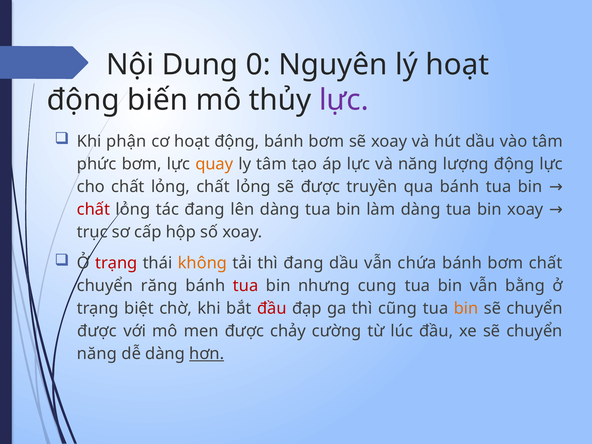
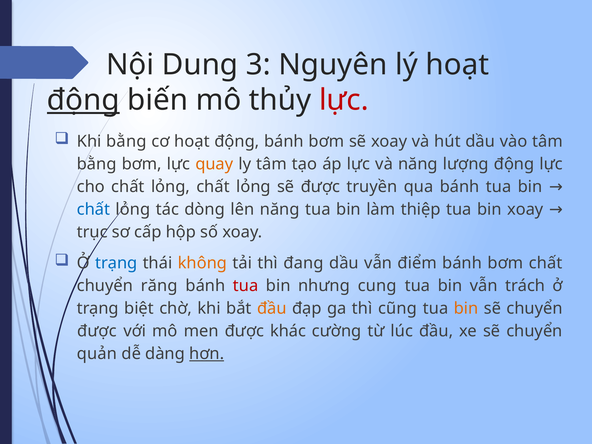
0: 0 -> 3 (258, 65)
động underline: none -> present (83, 100)
lực colour: purple -> red (344, 100)
Khi phận: phận -> bằng (126, 141)
phức: phức -> bằng (97, 164)
chất colour: red -> blue (93, 209)
tác đang: đang -> dòng (205, 209)
lên dàng: dàng -> năng (280, 209)
làm dàng: dàng -> thiệp (421, 209)
trạng colour: red -> blue (116, 263)
chứa: chứa -> điểm (417, 263)
bằng: bằng -> trách (525, 286)
đầu colour: red -> orange (272, 308)
chảy: chảy -> khác (288, 331)
năng: năng -> quản (97, 354)
